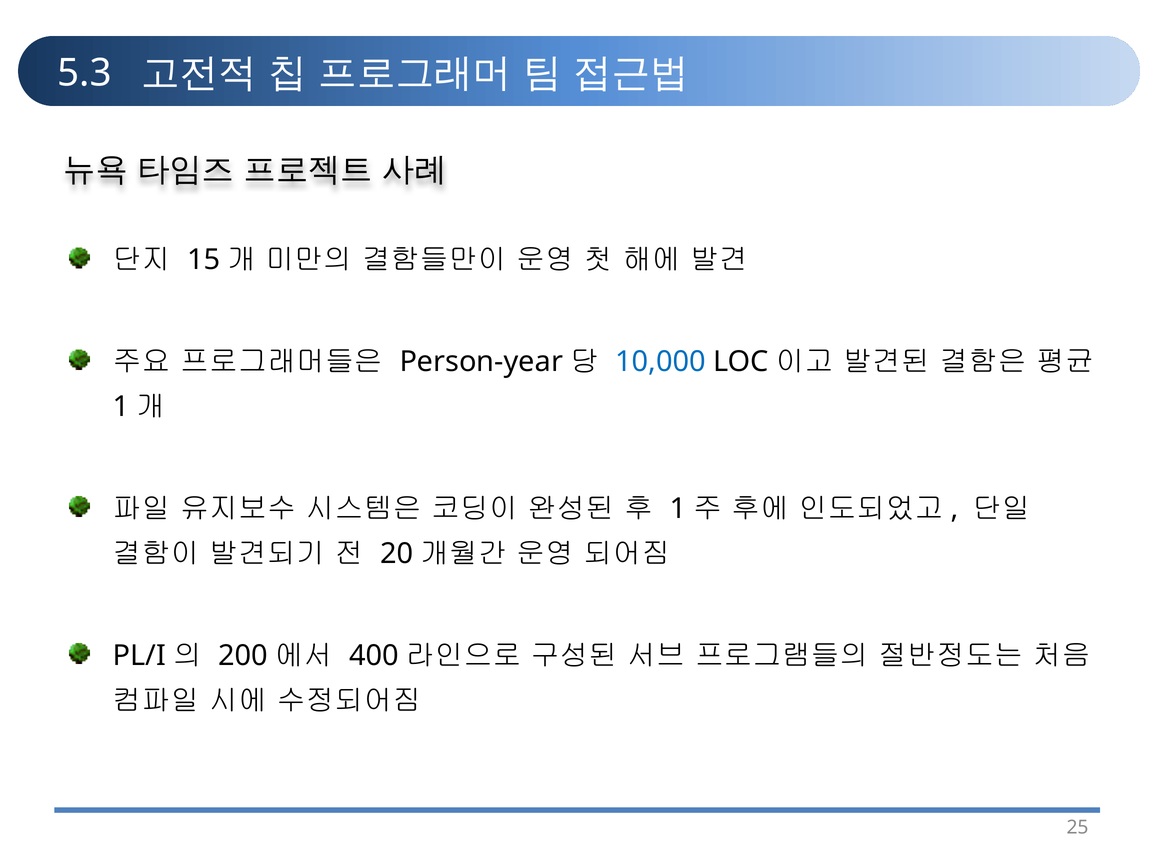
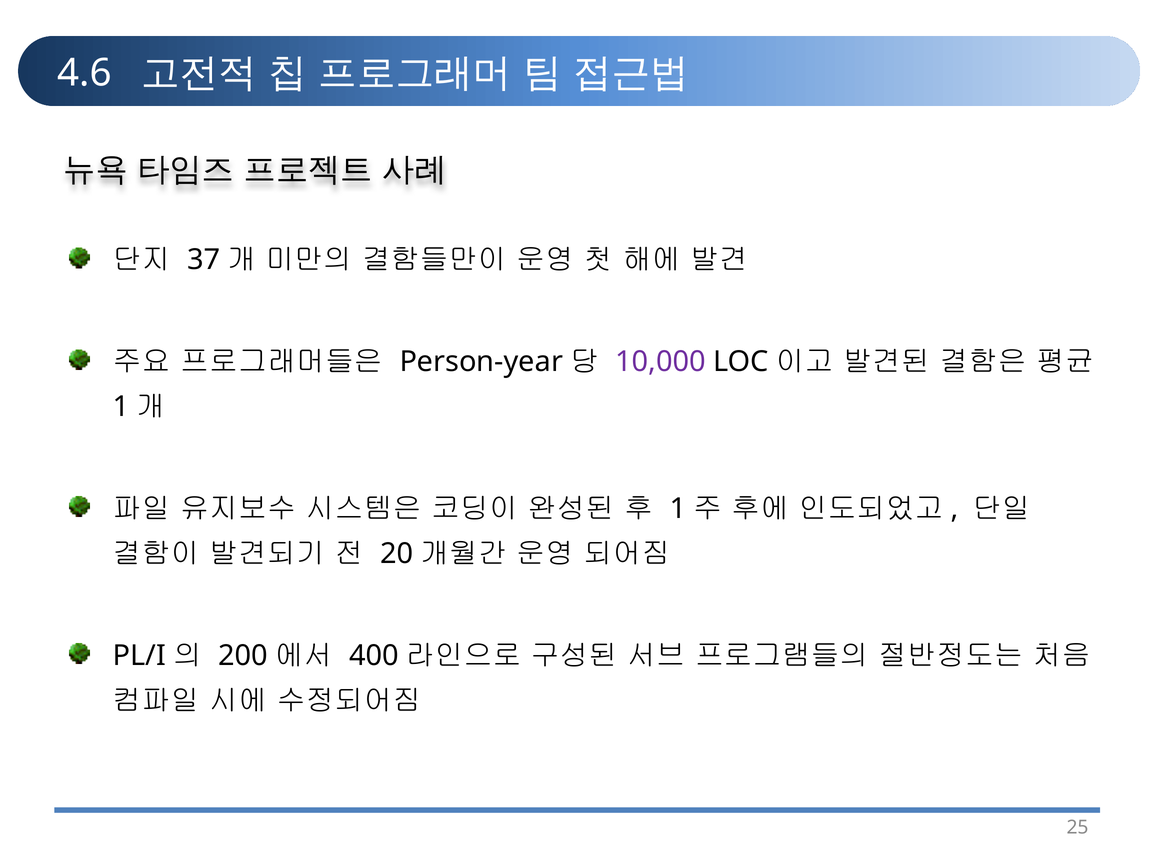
5.3: 5.3 -> 4.6 (85, 73)
15: 15 -> 37 (204, 260)
10,000 colour: blue -> purple (661, 362)
